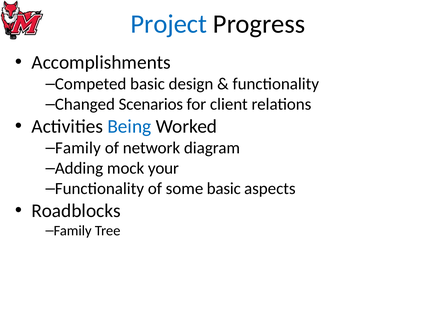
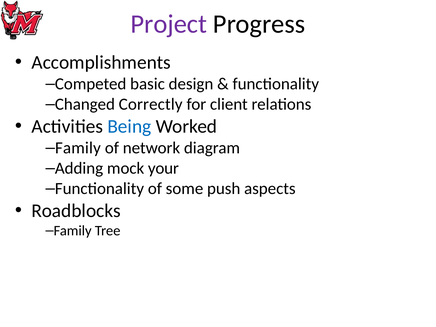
Project colour: blue -> purple (169, 24)
Scenarios: Scenarios -> Correctly (151, 104)
some basic: basic -> push (224, 189)
